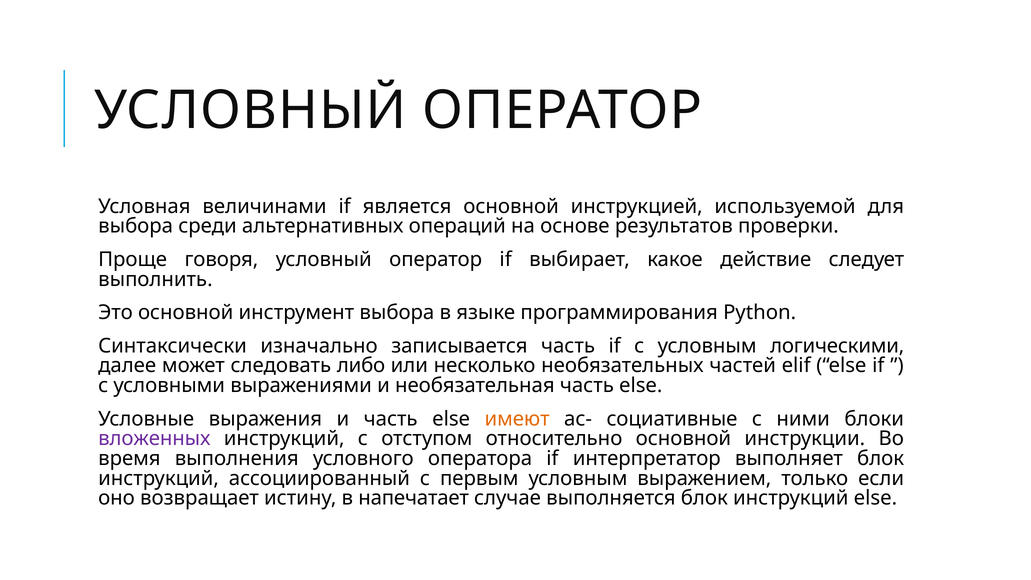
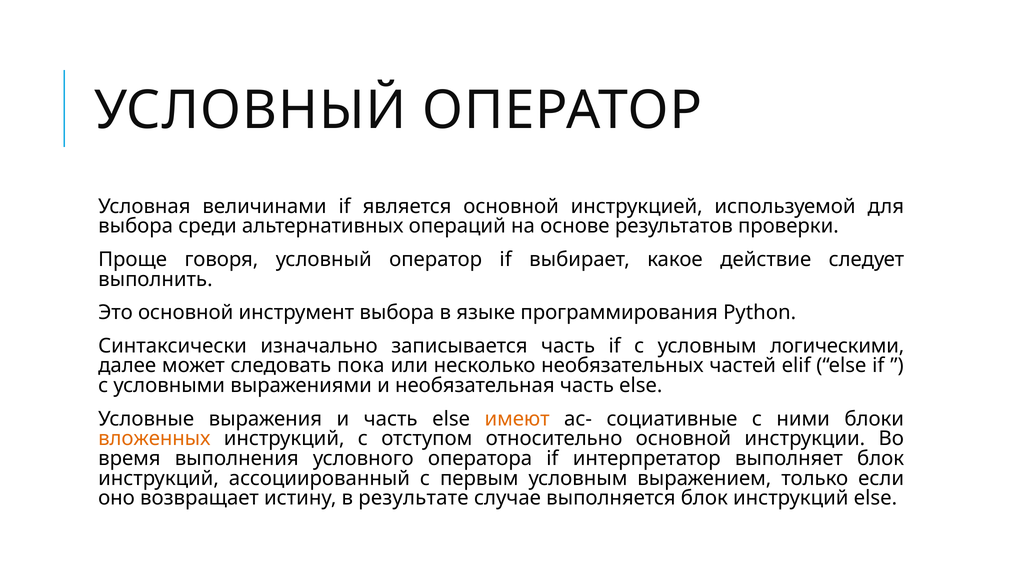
либо: либо -> пока (361, 366)
вложенных colour: purple -> orange (154, 439)
напечатает: напечатает -> результате (413, 498)
